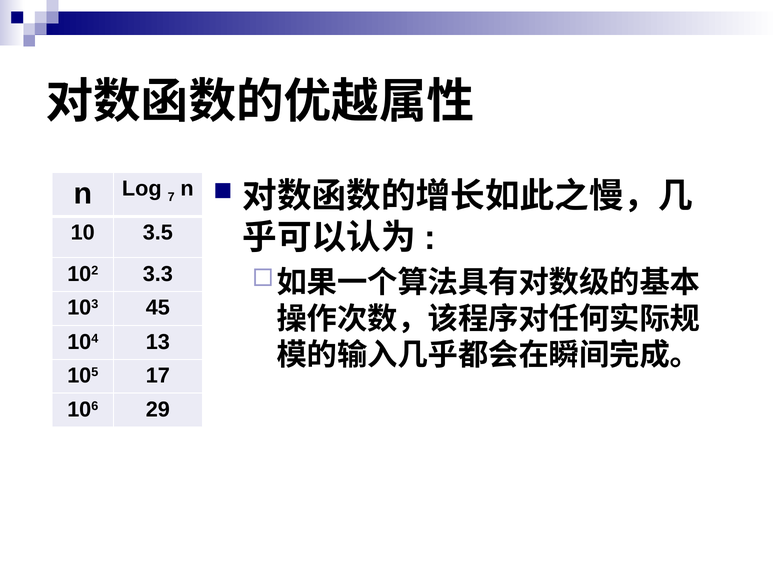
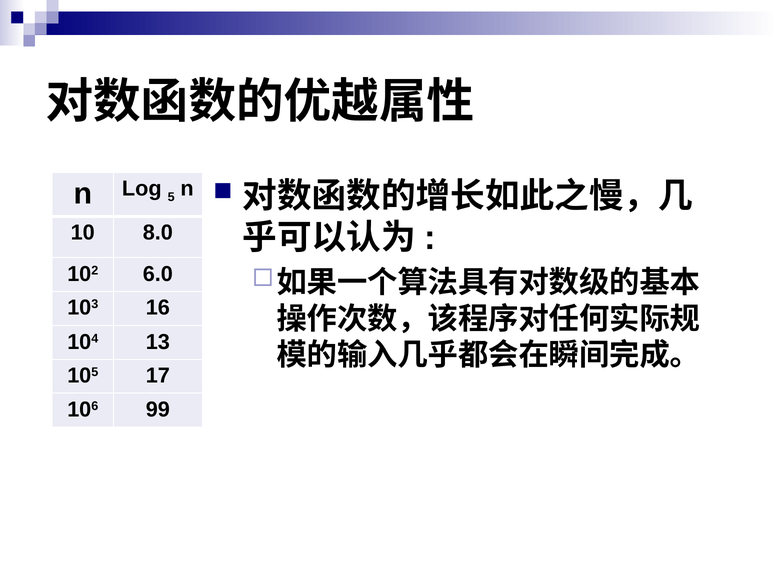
7: 7 -> 5 (171, 197)
3.5: 3.5 -> 8.0 (158, 233)
3.3: 3.3 -> 6.0 (158, 274)
45: 45 -> 16 (158, 308)
29: 29 -> 99 (158, 410)
